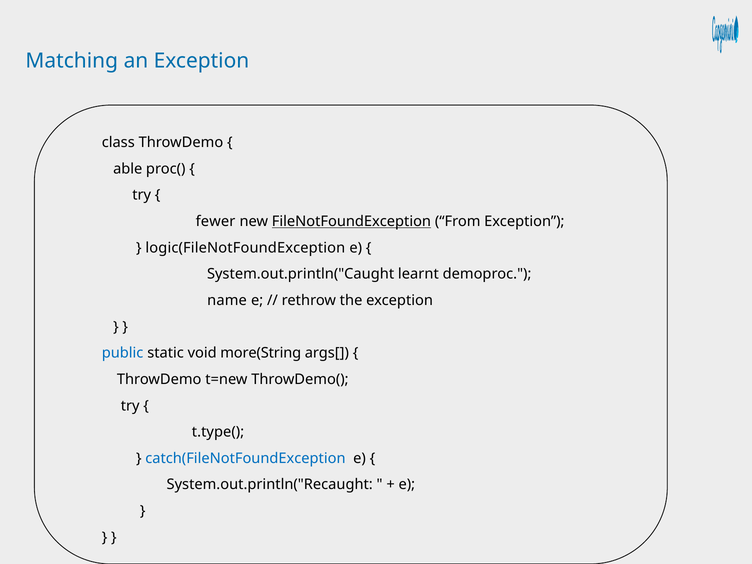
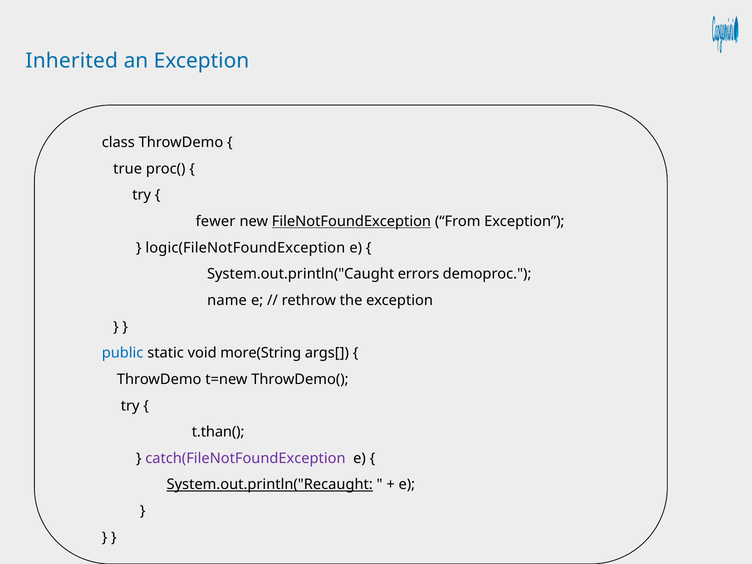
Matching: Matching -> Inherited (72, 61)
able: able -> true (128, 169)
learnt: learnt -> errors (418, 274)
t.type(: t.type( -> t.than( (218, 432)
catch(FileNotFoundException colour: blue -> purple (245, 458)
System.out.println("Recaught underline: none -> present (270, 485)
